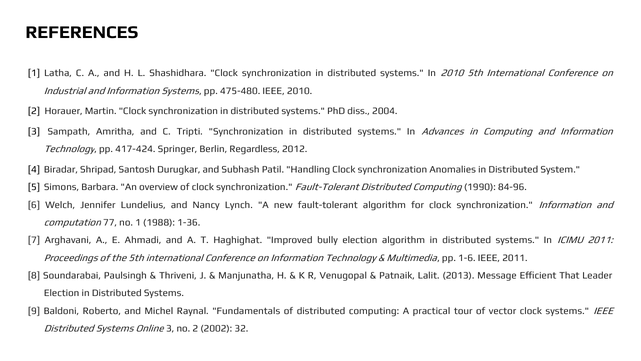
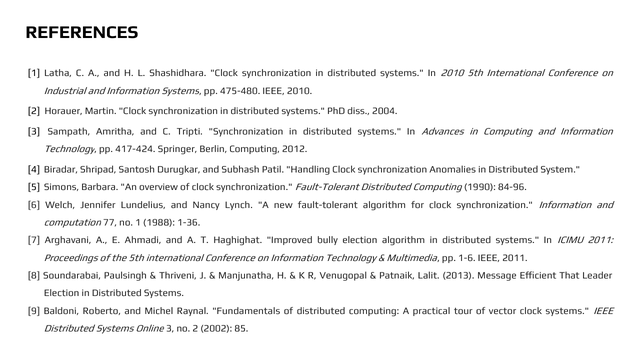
Berlin Regardless: Regardless -> Computing (255, 149)
32: 32 -> 85 (241, 328)
